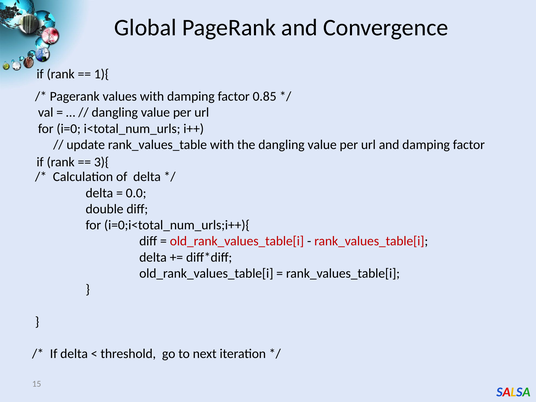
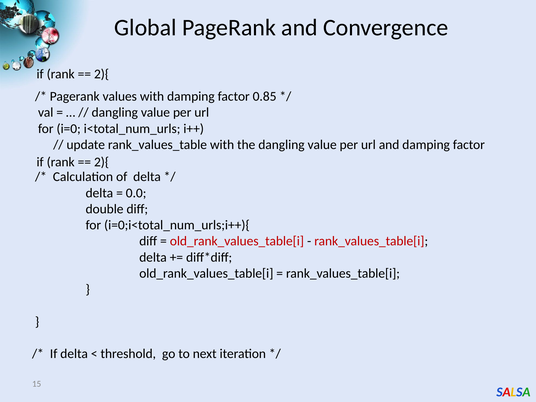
1){: 1){ -> 2){ (102, 74)
3){: 3){ -> 2){ (102, 162)
